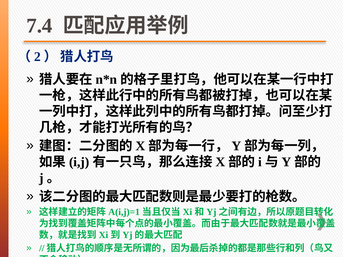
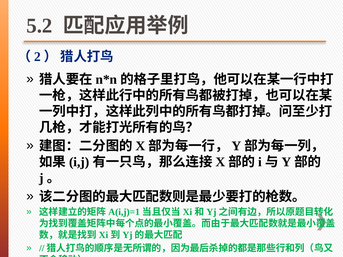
7.4: 7.4 -> 5.2 (39, 26)
